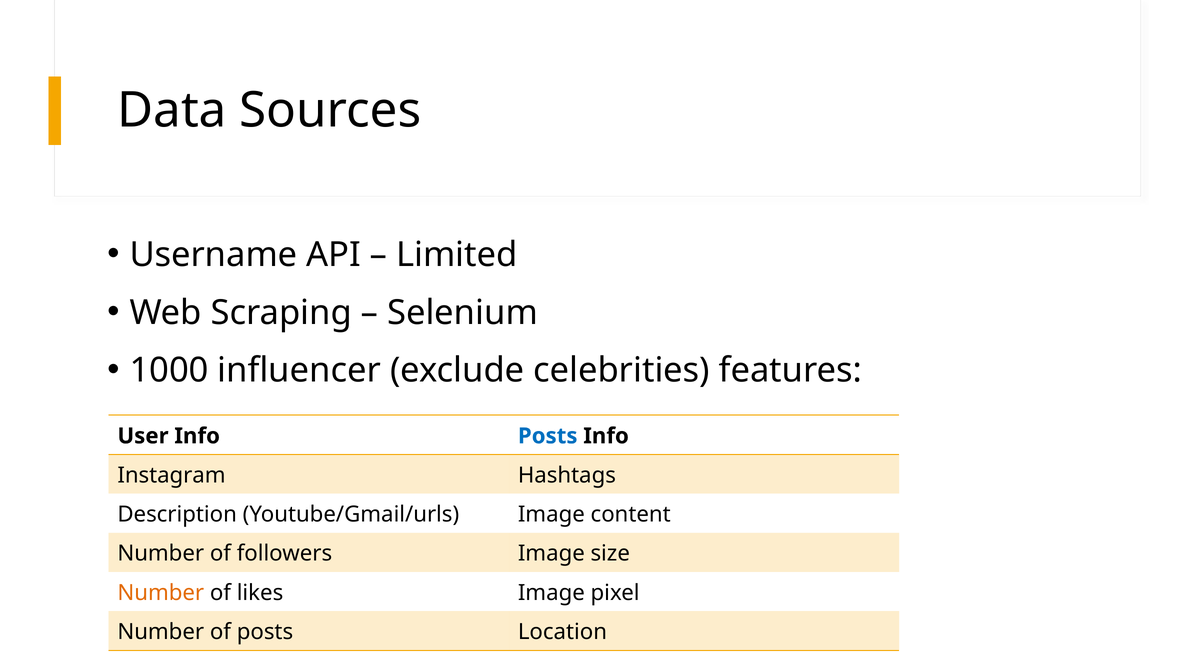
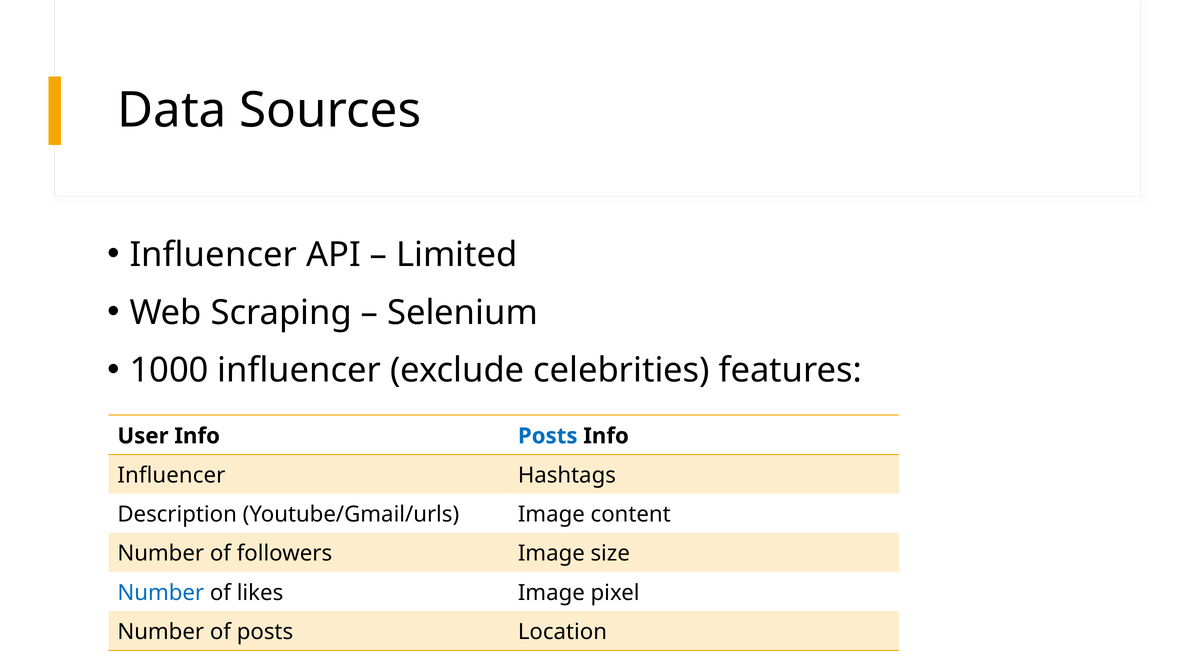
Username: Username -> Influencer (213, 255)
Instagram: Instagram -> Influencer (171, 475)
Number colour: orange -> blue (161, 593)
